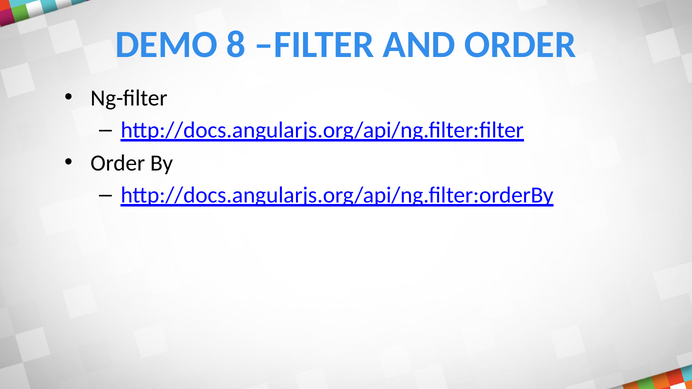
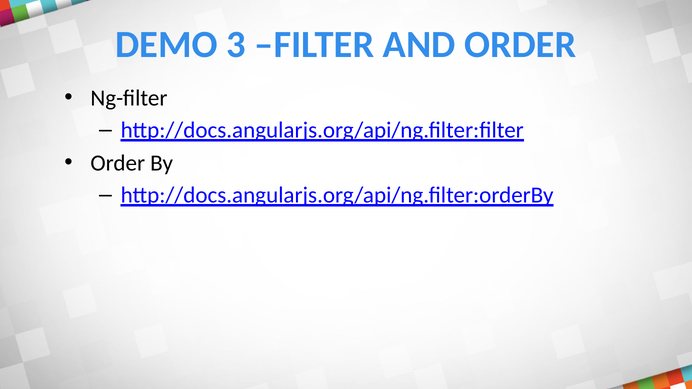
8: 8 -> 3 (236, 45)
